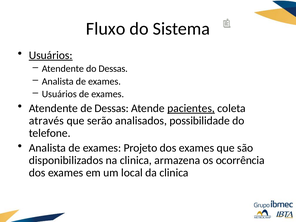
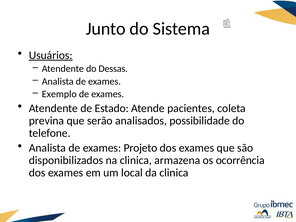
Fluxo: Fluxo -> Junto (106, 29)
Usuários: Usuários -> Exemplo (59, 94)
de Dessas: Dessas -> Estado (112, 108)
pacientes underline: present -> none (191, 108)
através: através -> previna (46, 121)
